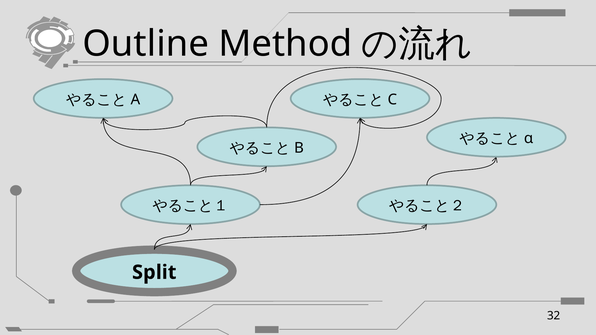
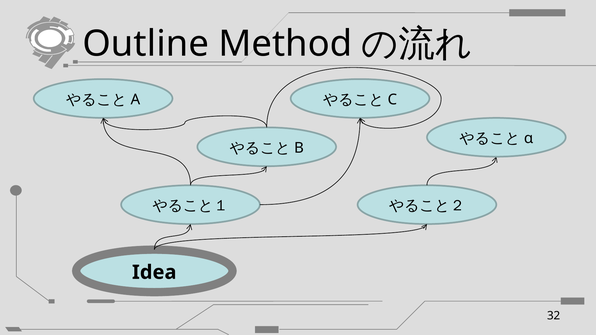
Split: Split -> Idea (154, 273)
